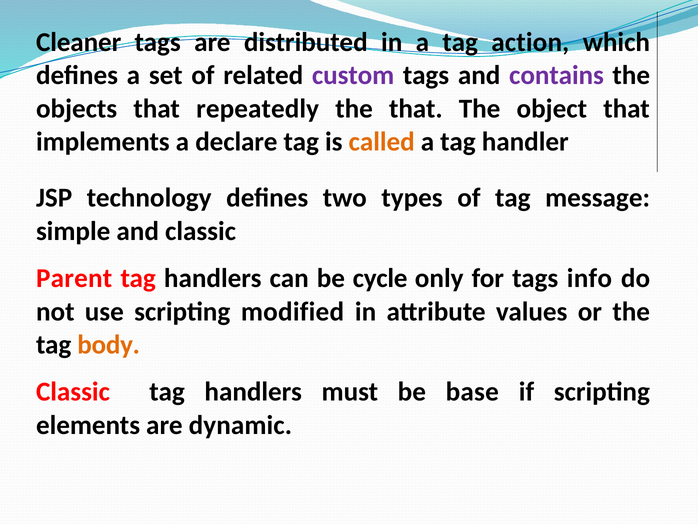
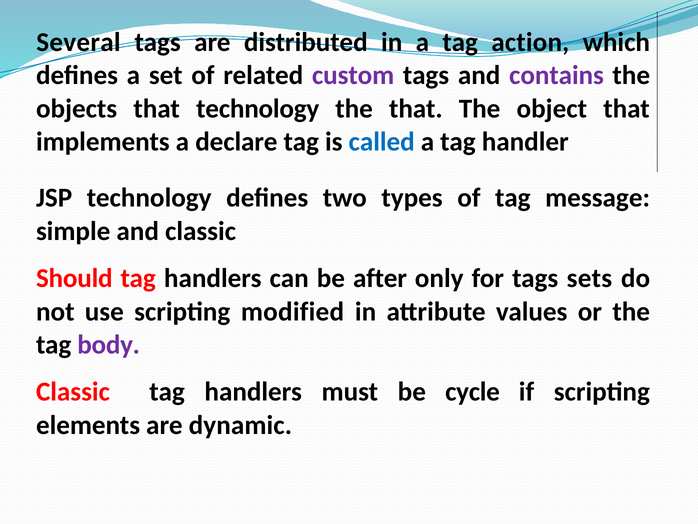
Cleaner: Cleaner -> Several (78, 42)
that repeatedly: repeatedly -> technology (258, 109)
called colour: orange -> blue (382, 142)
Parent: Parent -> Should (74, 278)
cycle: cycle -> after (380, 278)
info: info -> sets (589, 278)
body colour: orange -> purple (109, 344)
base: base -> cycle (473, 392)
